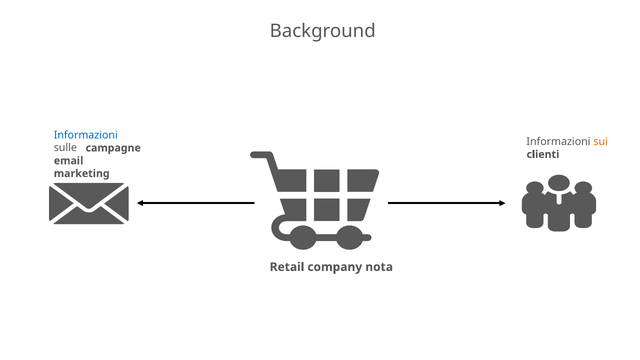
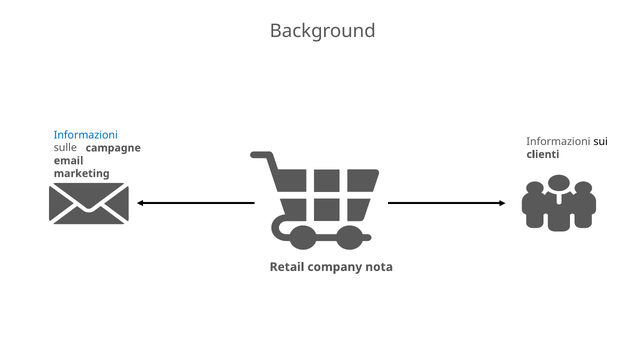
sui colour: orange -> black (601, 142)
